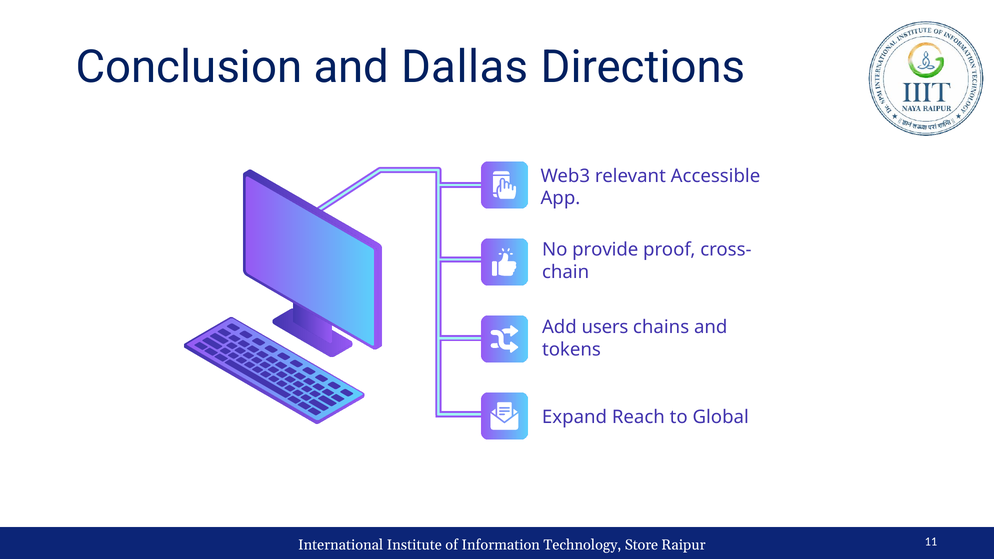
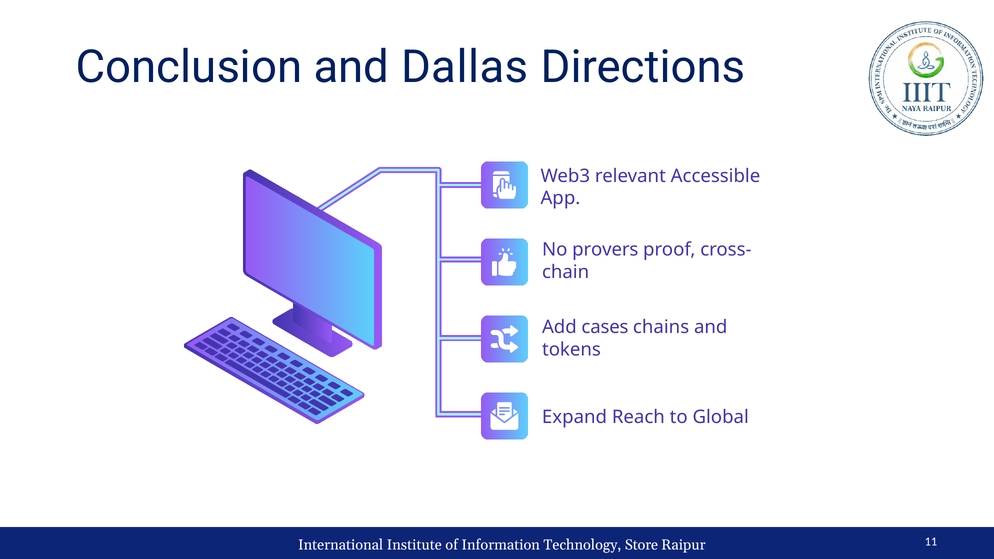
provide: provide -> provers (605, 250)
users: users -> cases (605, 327)
